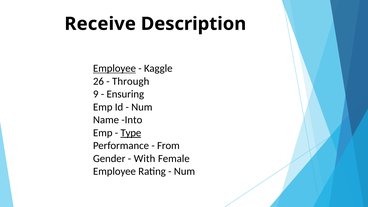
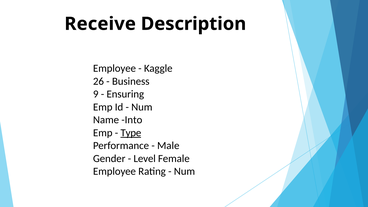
Employee underline: present -> none (114, 68)
Through: Through -> Business (131, 81)
From: From -> Male (168, 146)
With: With -> Level (145, 159)
